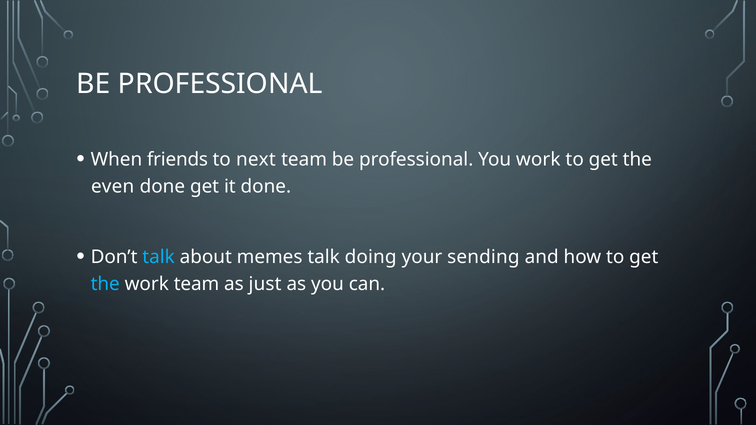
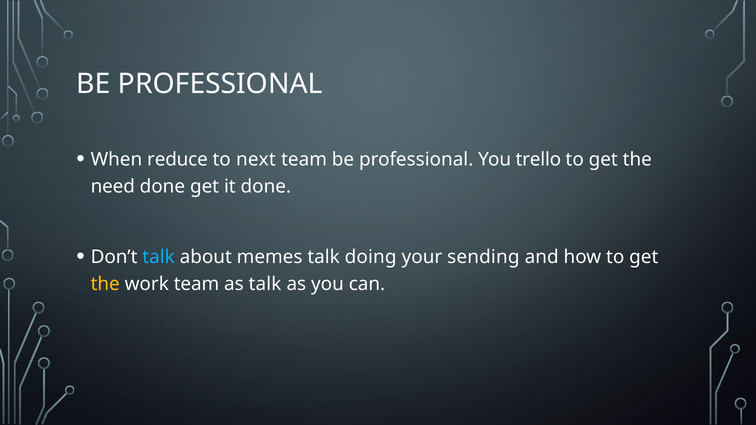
friends: friends -> reduce (177, 160)
You work: work -> trello (538, 160)
even: even -> need (113, 187)
the colour: light blue -> yellow (105, 284)
as just: just -> talk (265, 284)
